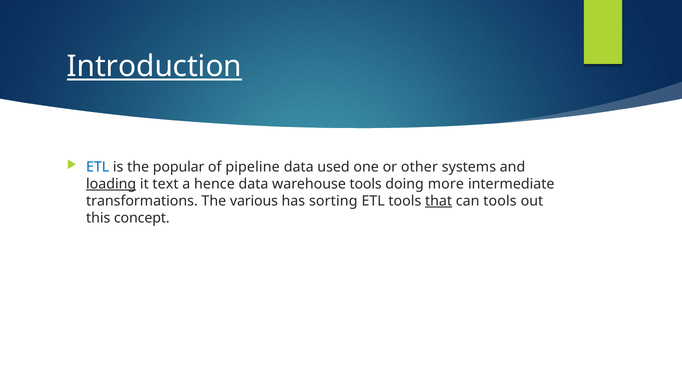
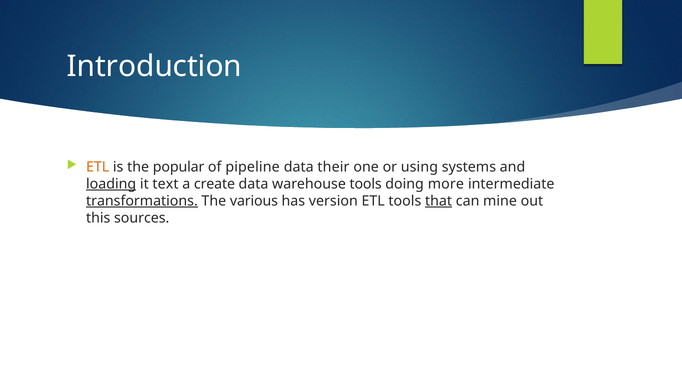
Introduction underline: present -> none (154, 67)
ETL colour: blue -> orange (98, 167)
used: used -> their (333, 167)
other: other -> using (419, 167)
hence: hence -> create (215, 184)
transformations underline: none -> present (142, 201)
sorting: sorting -> version (333, 201)
can tools: tools -> mine (500, 201)
concept: concept -> sources (142, 218)
